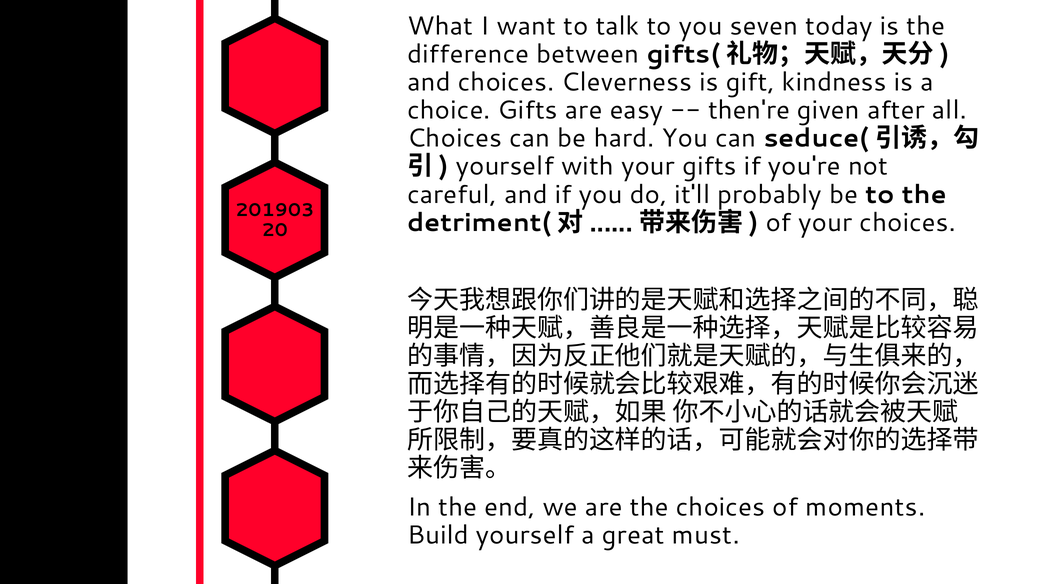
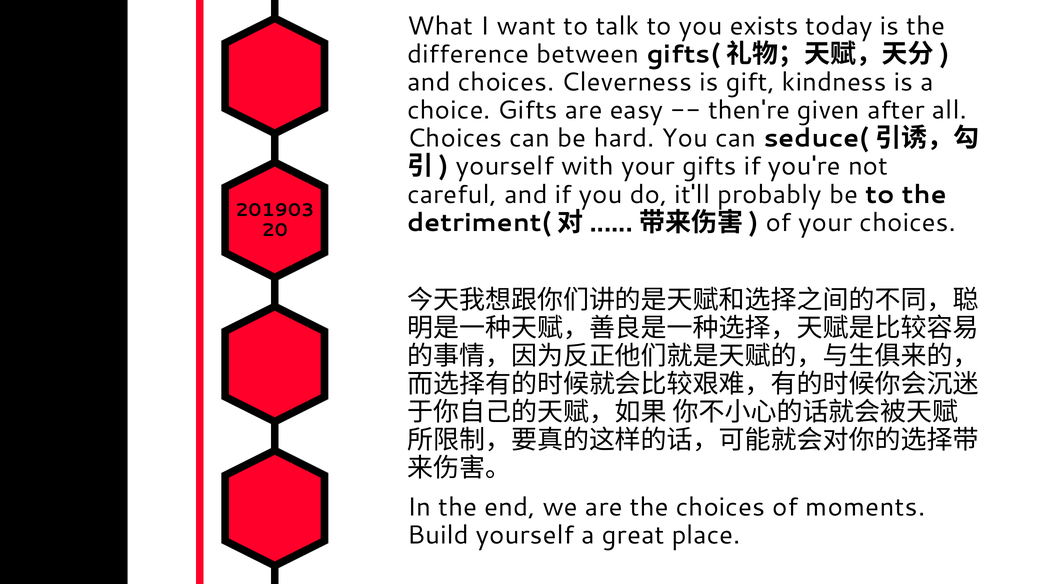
seven: seven -> exists (764, 26)
must: must -> place (706, 536)
